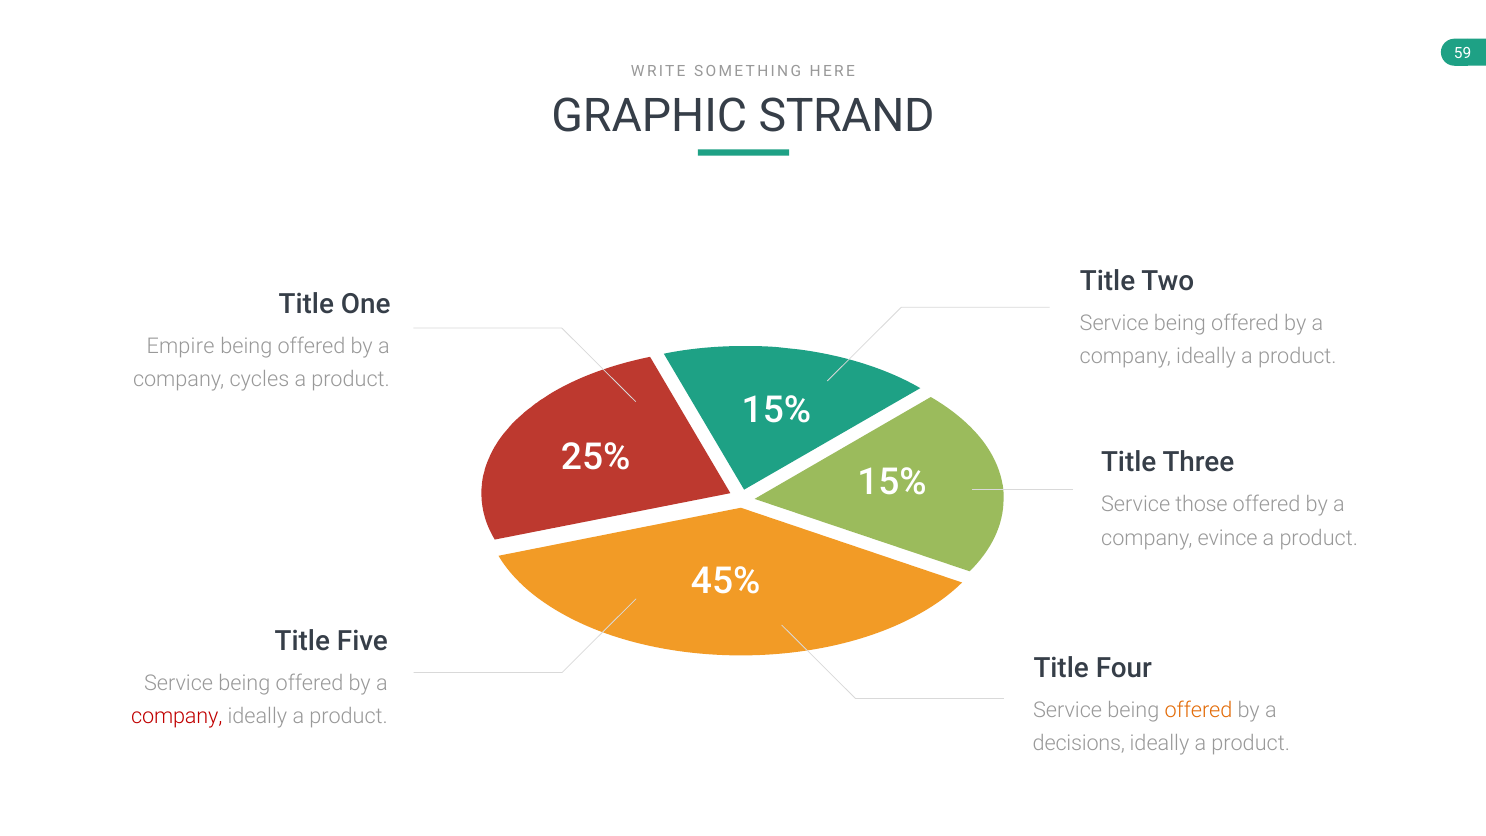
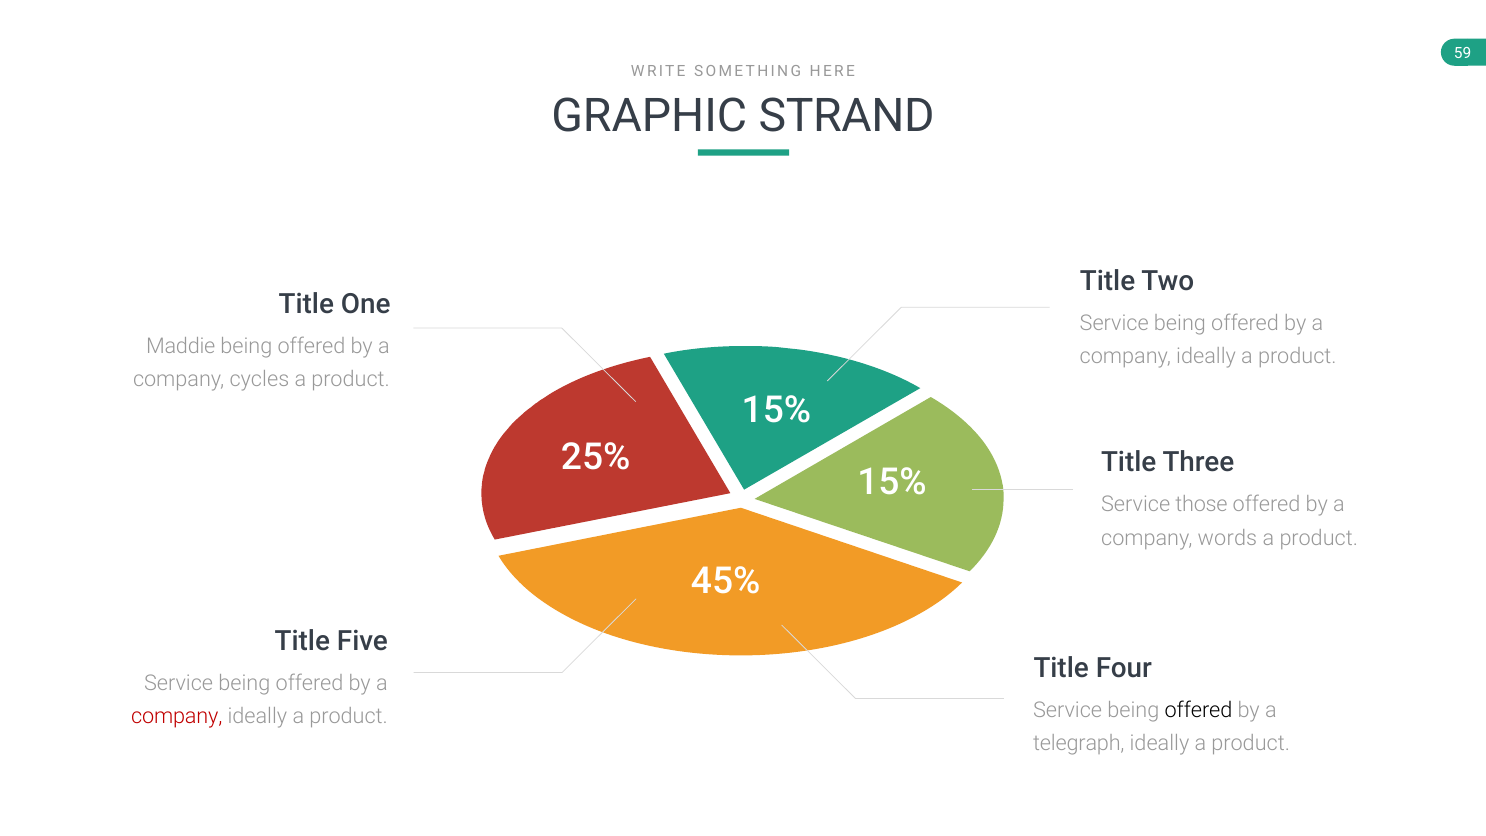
Empire: Empire -> Maddie (181, 346)
evince: evince -> words (1227, 538)
offered colour: orange -> black (1199, 710)
decisions: decisions -> telegraph (1079, 744)
